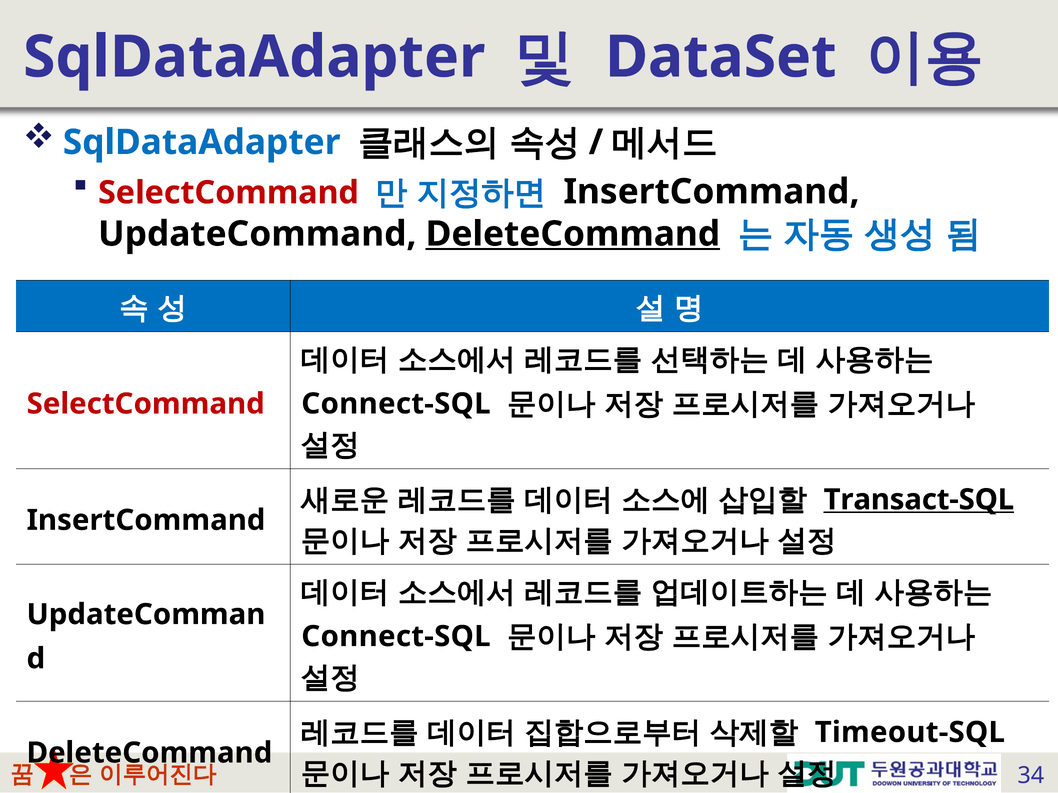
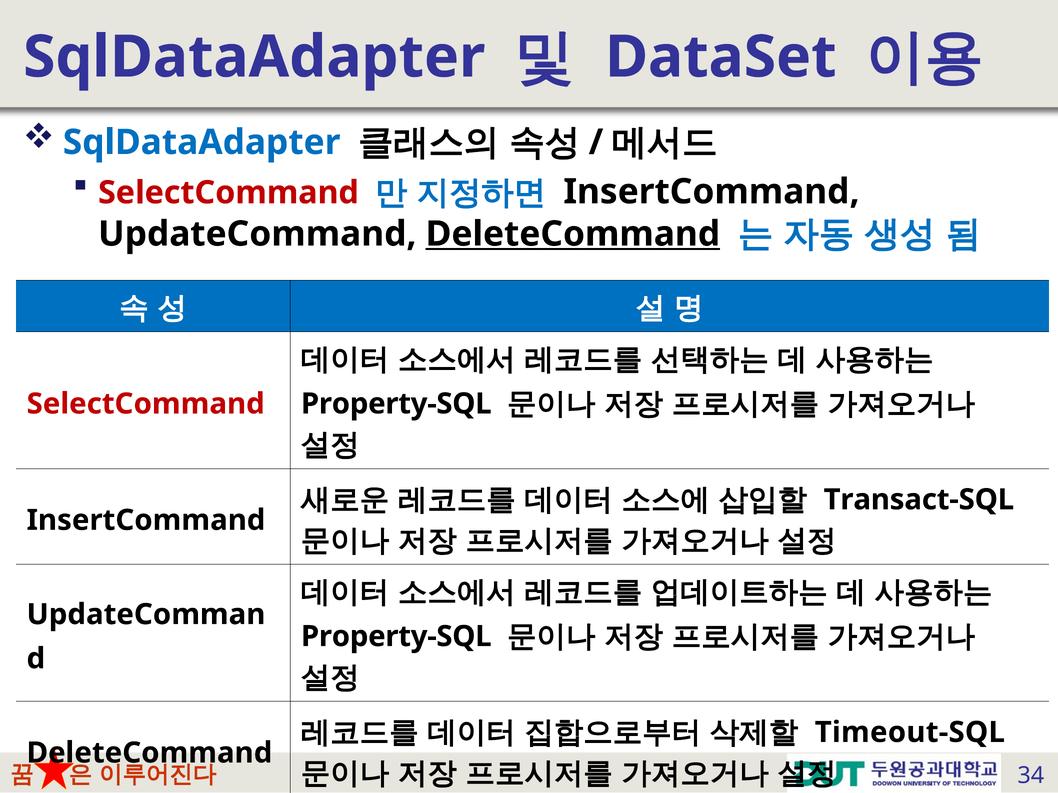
Connect-SQL: Connect-SQL -> Property-SQL (396, 404)
Transact-SQL underline: present -> none (919, 500)
Connect-SQL: Connect-SQL -> Property-SQL (396, 637)
